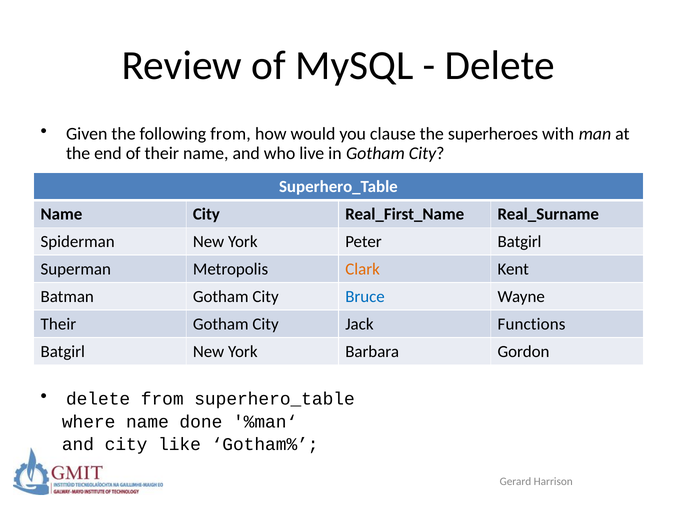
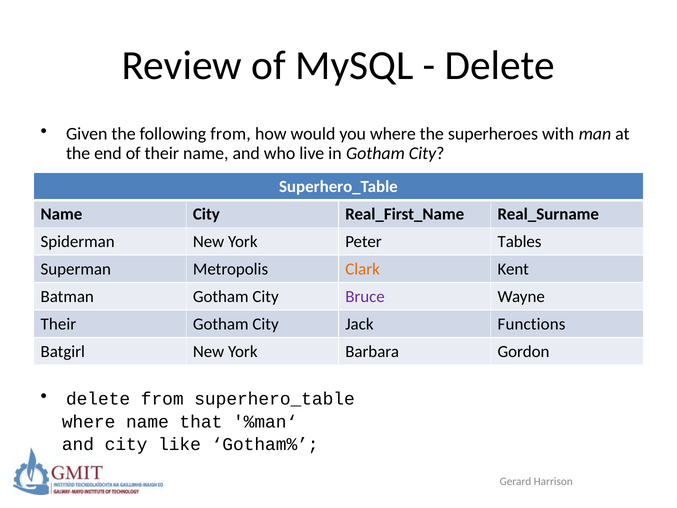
you clause: clause -> where (393, 134)
Peter Batgirl: Batgirl -> Tables (519, 241)
Bruce colour: blue -> purple (365, 296)
done: done -> that (201, 422)
